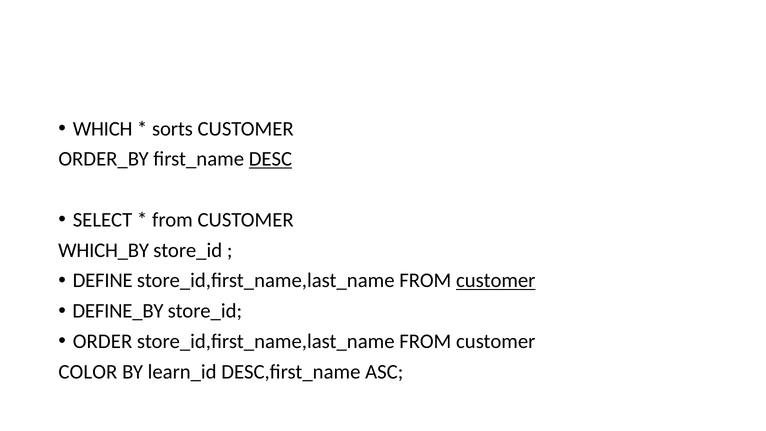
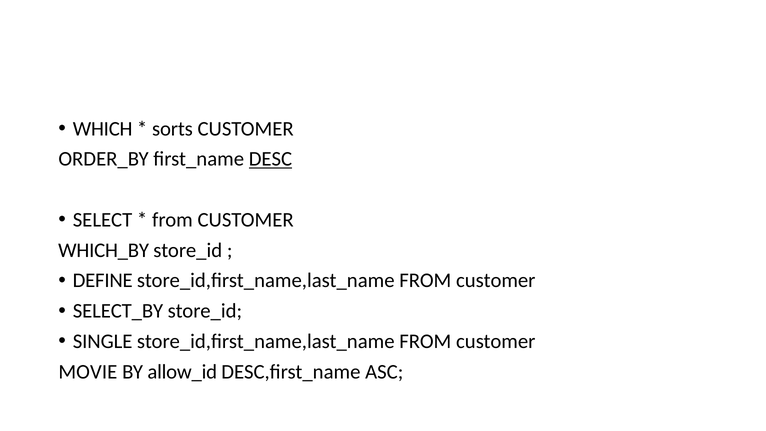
customer underline: present -> none (496, 281)
DEFINE_BY: DEFINE_BY -> SELECT_BY (118, 311)
ORDER: ORDER -> SINGLE (103, 341)
COLOR: COLOR -> MOVIE (88, 372)
learn_id: learn_id -> allow_id (182, 372)
